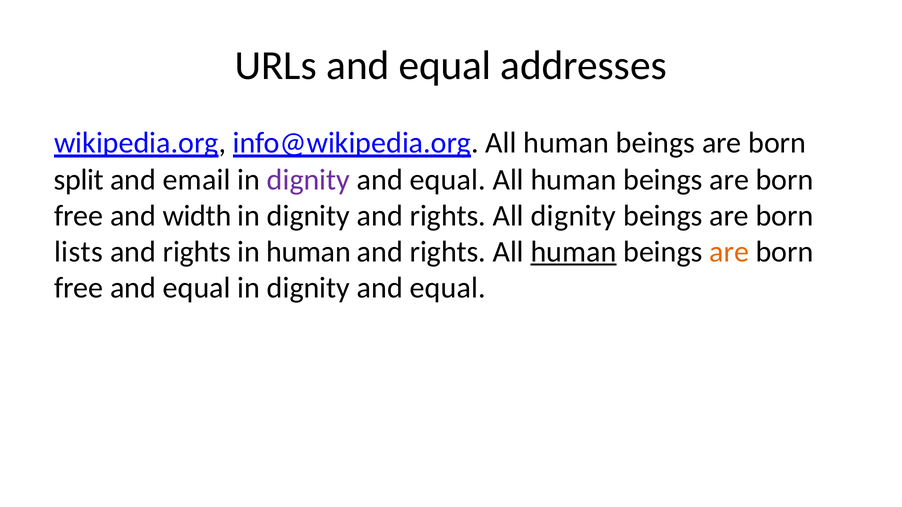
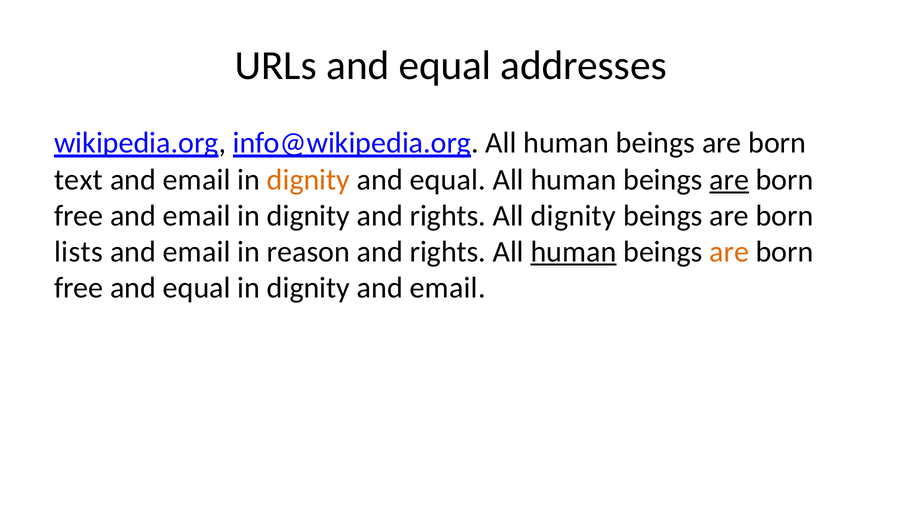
split: split -> text (79, 180)
dignity colour: purple -> orange (308, 180)
are underline: none -> present (729, 180)
free and width: width -> email (197, 216)
rights: rights -> email (197, 252)
in human: human -> reason (308, 252)
equal: equal -> email (448, 288)
